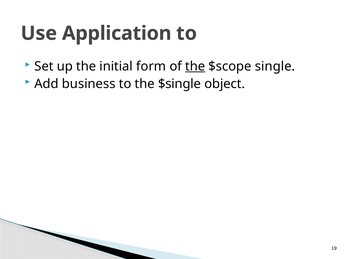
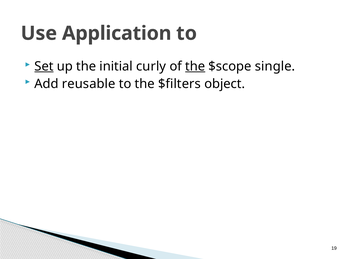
Set underline: none -> present (44, 66)
form: form -> curly (151, 66)
business: business -> reusable (89, 84)
$single: $single -> $filters (179, 84)
